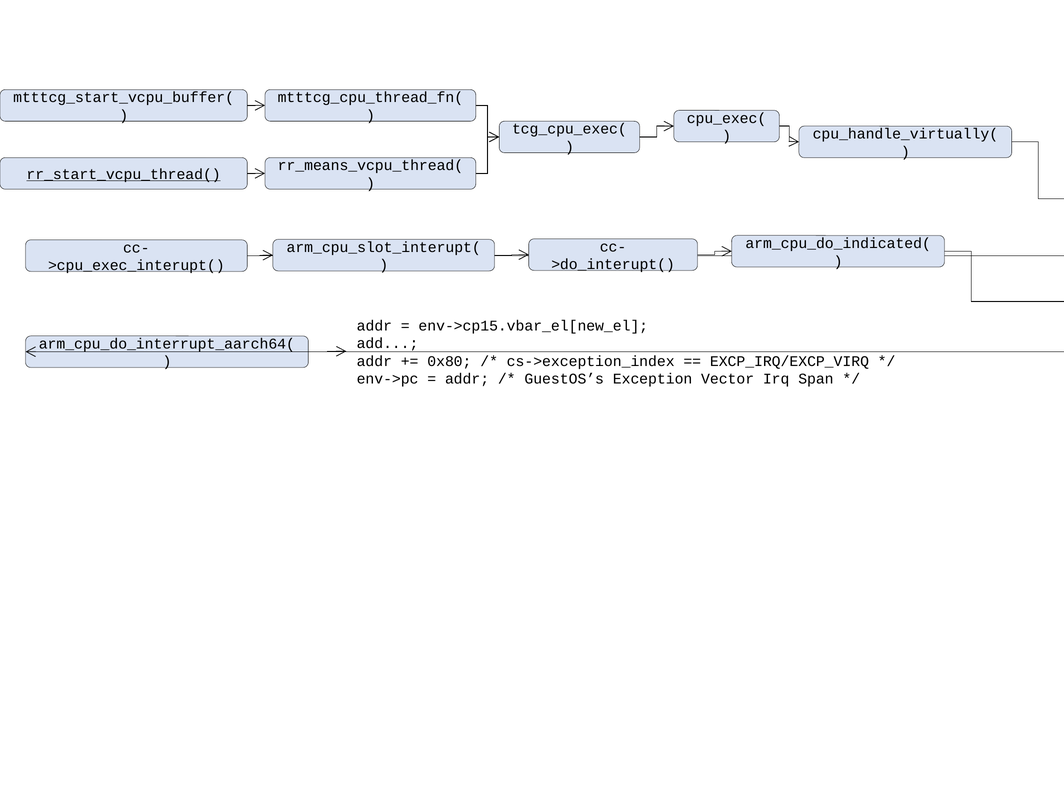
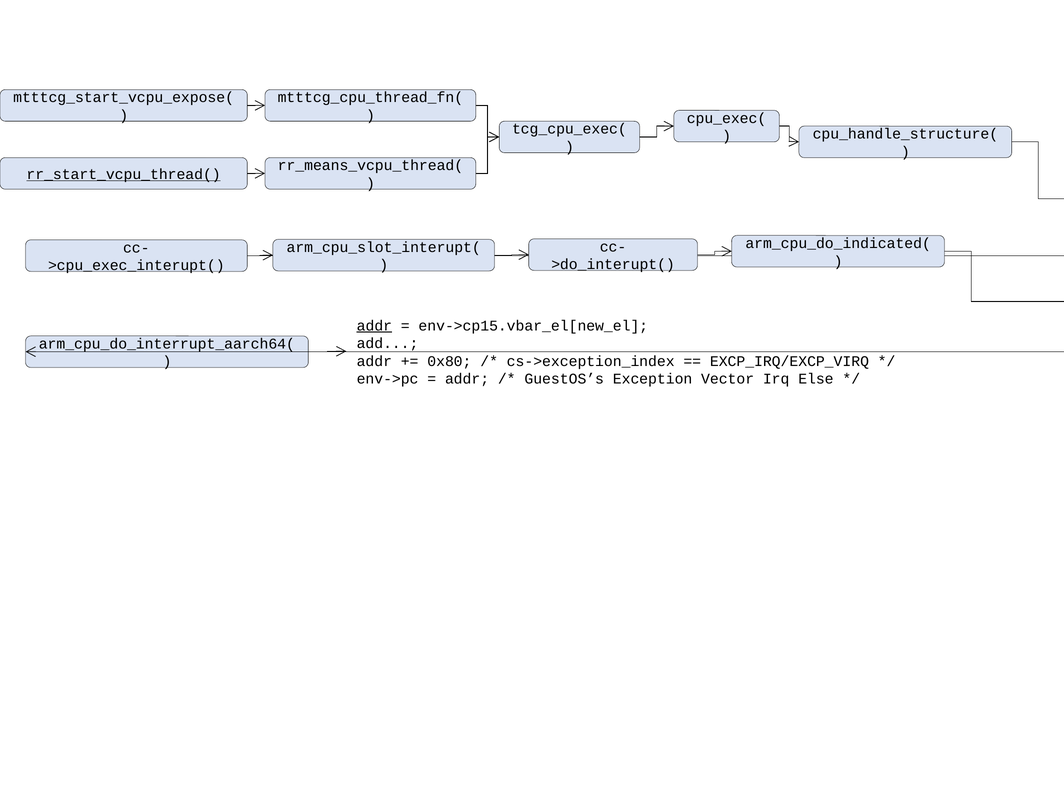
mtttcg_start_vcpu_buffer(: mtttcg_start_vcpu_buffer( -> mtttcg_start_vcpu_expose( (124, 98)
cpu_handle_virtually(: cpu_handle_virtually( -> cpu_handle_structure( (905, 134)
addr underline: none -> present (374, 326)
Span: Span -> Else (816, 379)
